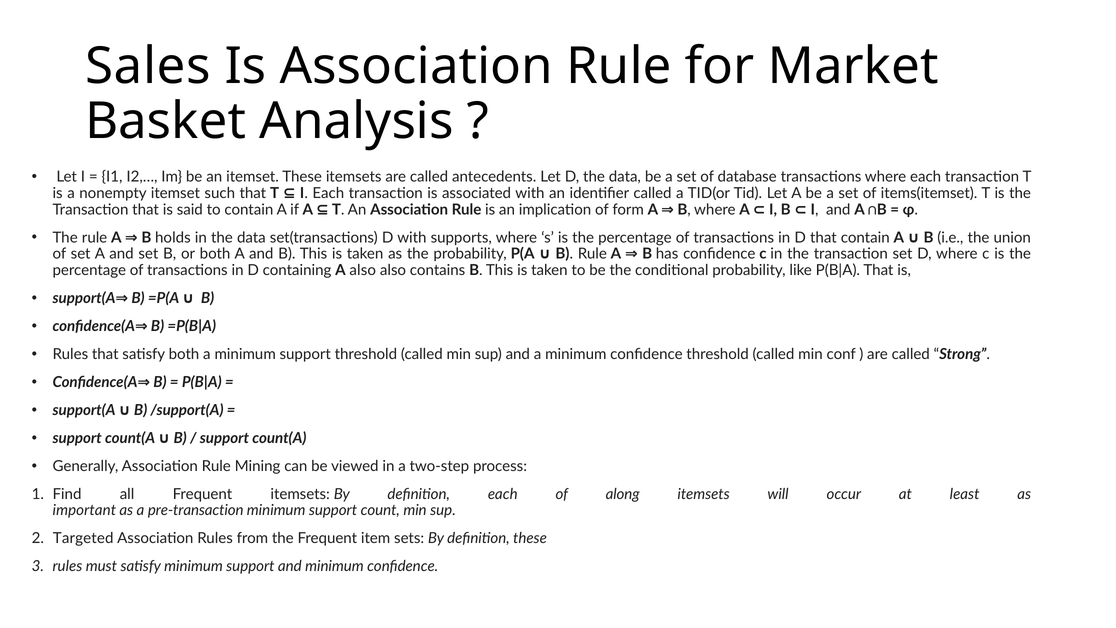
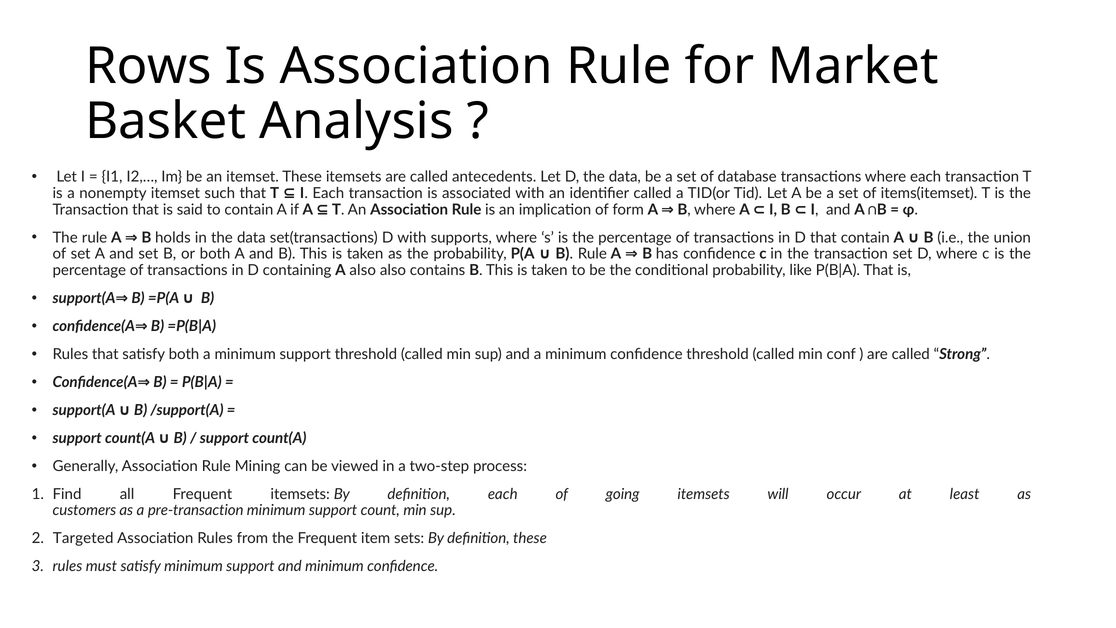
Sales: Sales -> Rows (148, 66)
along: along -> going (623, 494)
important: important -> customers (84, 510)
